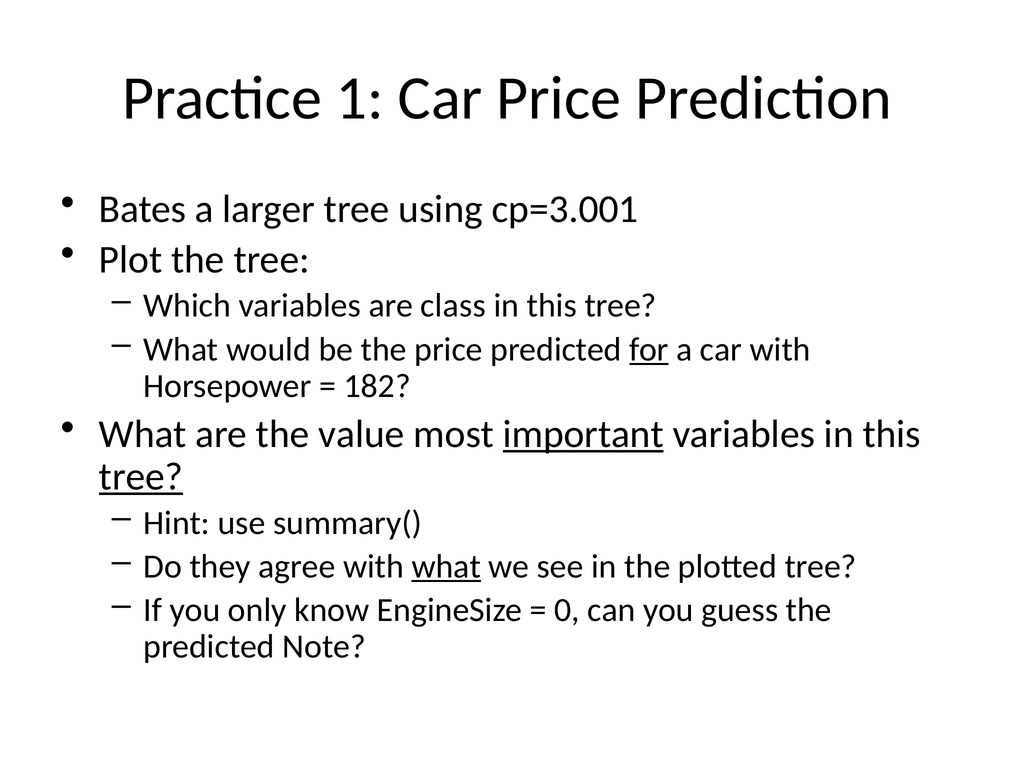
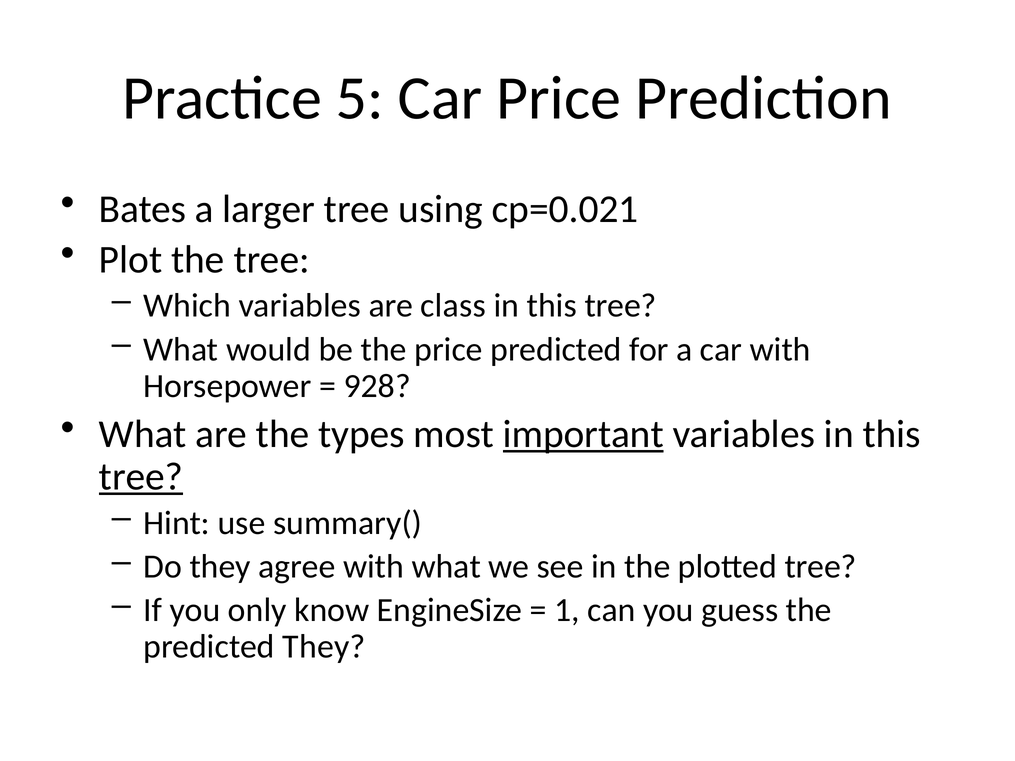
1: 1 -> 5 (360, 98)
cp=3.001: cp=3.001 -> cp=0.021 (565, 209)
for underline: present -> none (649, 350)
182: 182 -> 928 (377, 386)
value: value -> types (361, 434)
what underline: present -> none (446, 567)
0: 0 -> 1 (567, 610)
predicted Note: Note -> They (324, 647)
